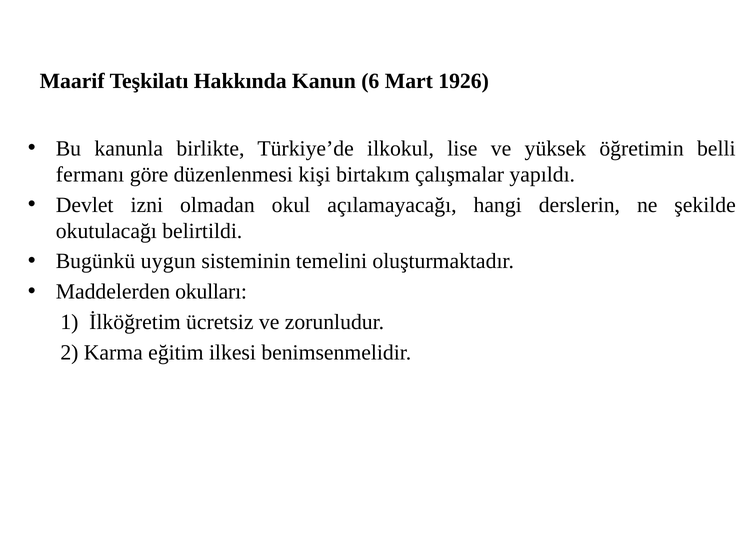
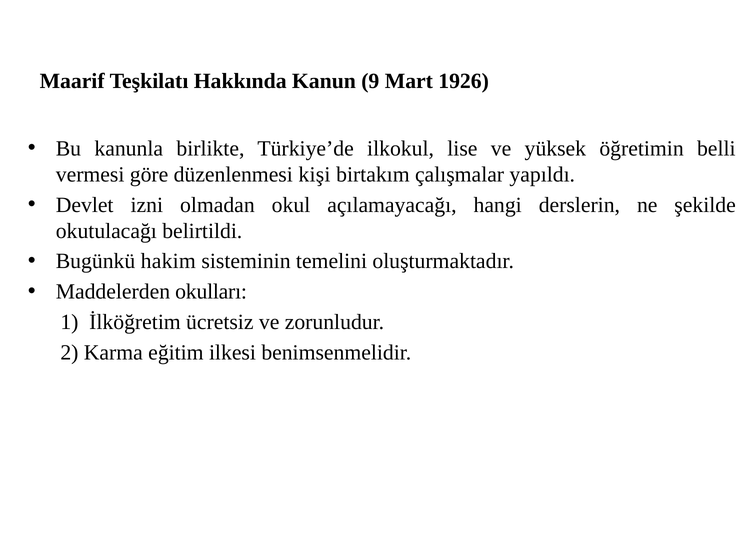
6: 6 -> 9 (370, 81)
fermanı: fermanı -> vermesi (90, 175)
uygun: uygun -> hakim (168, 261)
